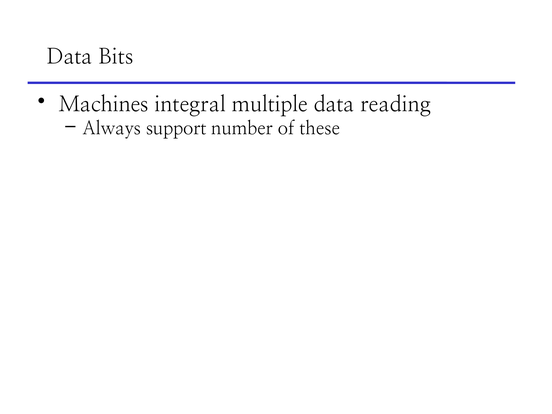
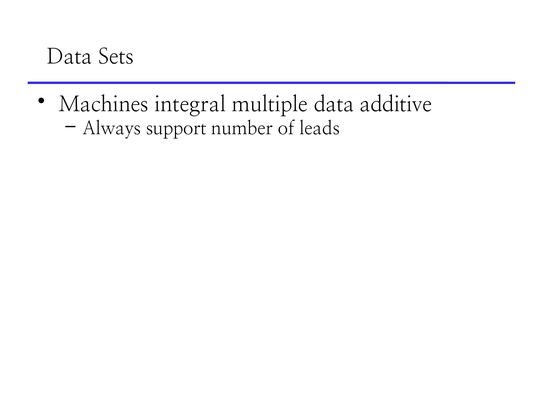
Bits: Bits -> Sets (116, 57)
reading: reading -> additive (396, 105)
these: these -> leads (320, 128)
